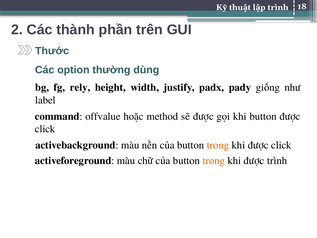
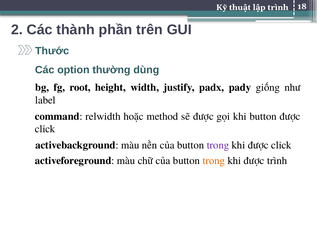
rely: rely -> root (80, 87)
offvalue: offvalue -> relwidth (103, 116)
trong colour: orange -> purple (218, 145)
